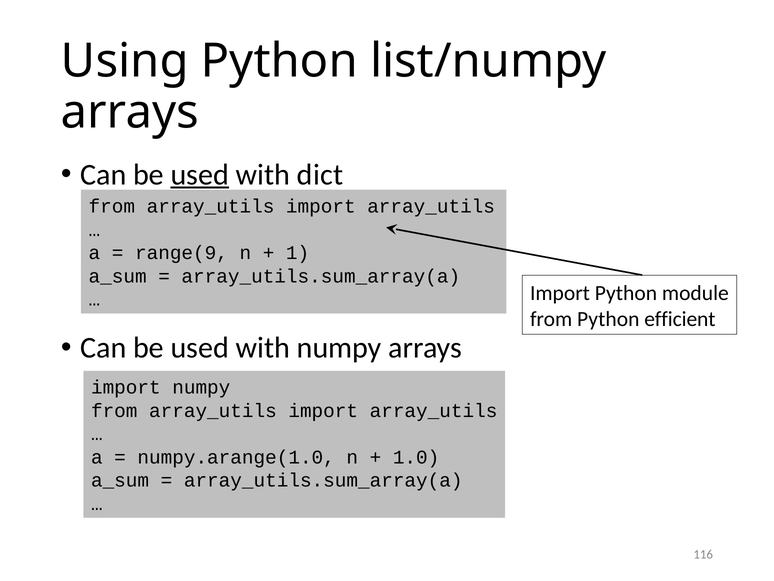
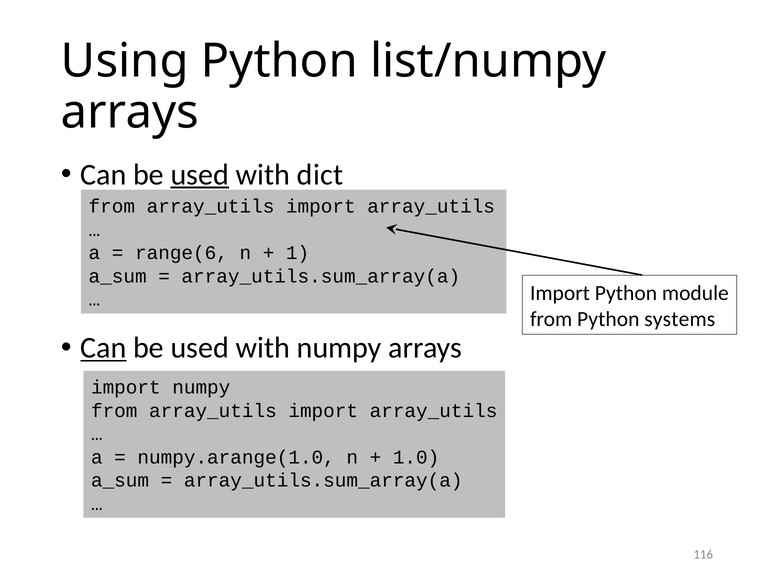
range(9: range(9 -> range(6 (181, 253)
efficient: efficient -> systems (680, 319)
Can underline: none -> present (103, 348)
